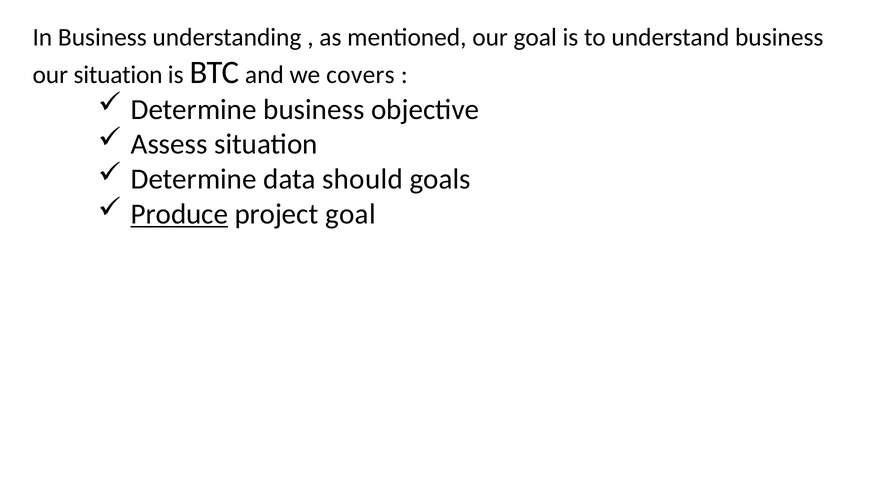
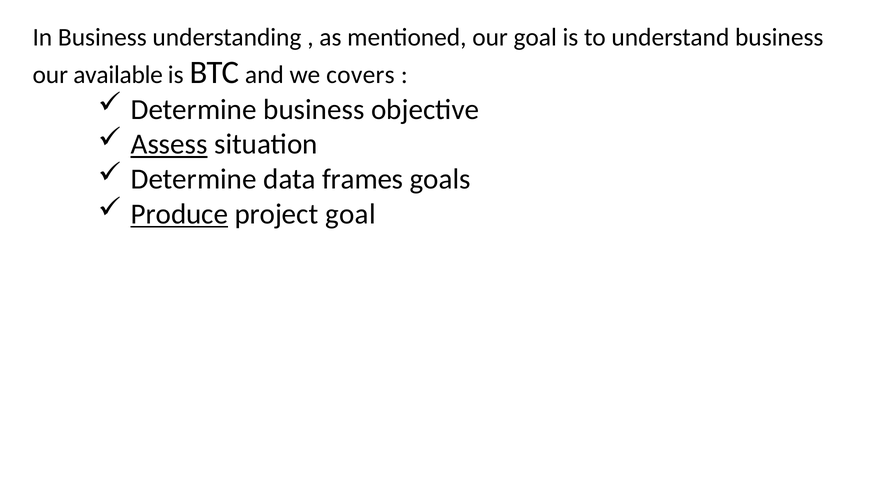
our situation: situation -> available (118, 75)
Assess underline: none -> present (169, 144)
should: should -> frames (363, 179)
